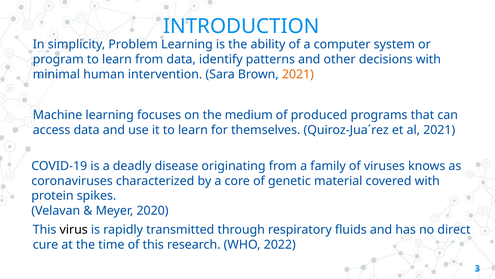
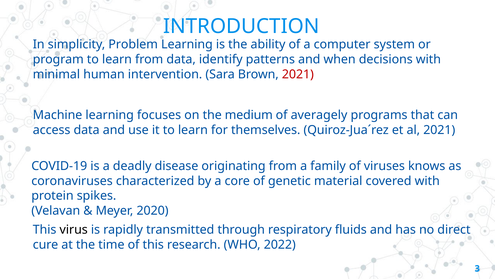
other: other -> when (340, 59)
2021 colour: orange -> red (298, 74)
produced: produced -> averagely (319, 115)
